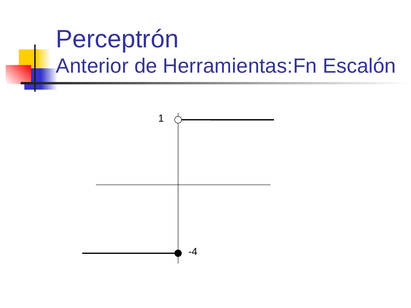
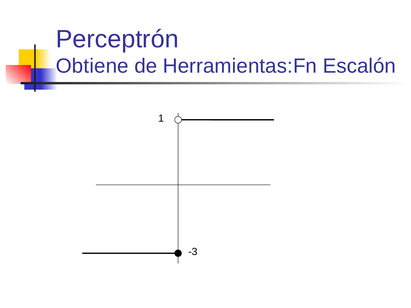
Anterior: Anterior -> Obtiene (92, 66)
-4: -4 -> -3 (193, 252)
